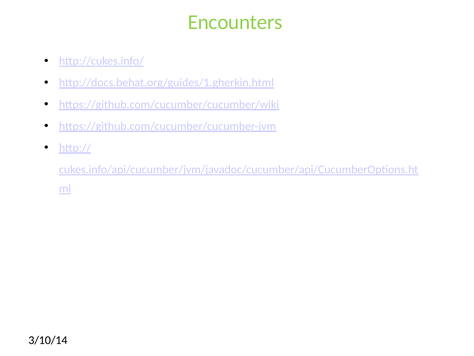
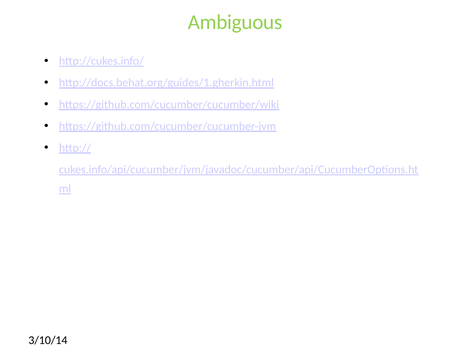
Encounters: Encounters -> Ambiguous (235, 22)
